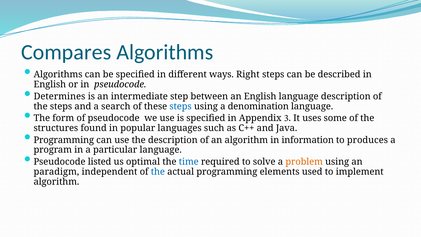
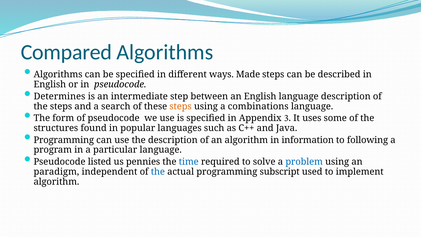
Compares: Compares -> Compared (66, 52)
Right: Right -> Made (248, 75)
steps colour: blue -> orange (181, 106)
denomination: denomination -> combinations (258, 106)
produces: produces -> following (368, 140)
optimal: optimal -> pennies (143, 162)
problem colour: orange -> blue (304, 162)
elements: elements -> subscript (280, 172)
